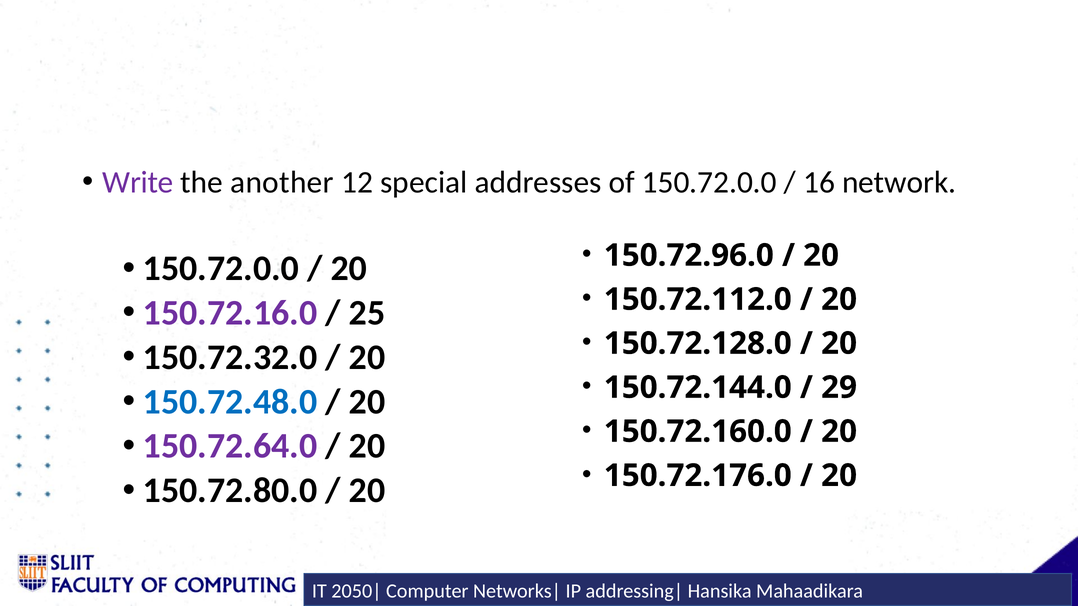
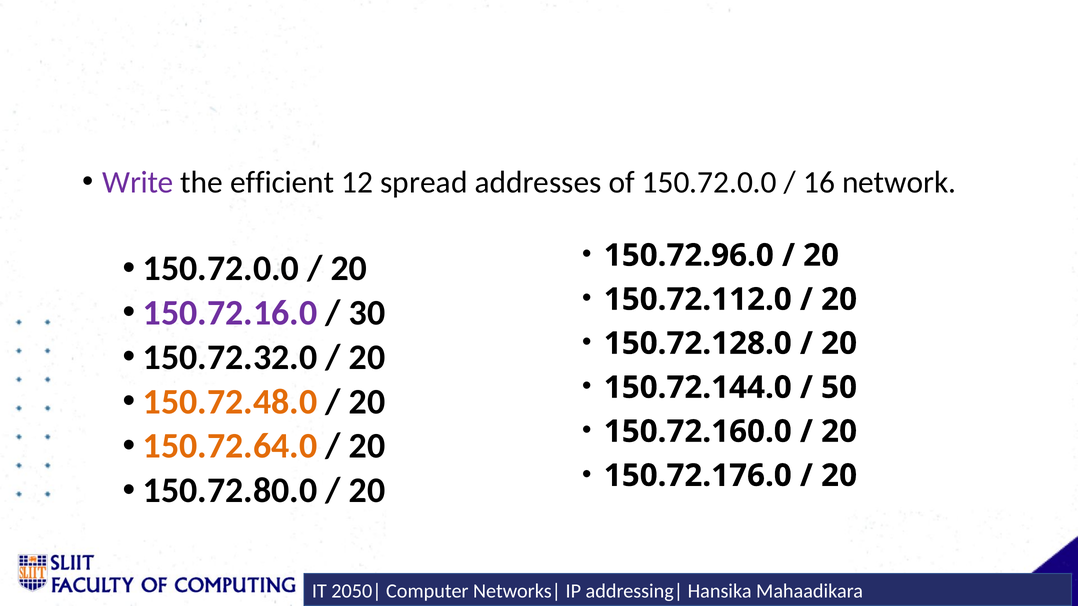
another: another -> efficient (282, 182)
special: special -> spread (424, 182)
25: 25 -> 30 (367, 313)
29: 29 -> 50 (839, 388)
150.72.48.0 colour: blue -> orange (230, 402)
150.72.64.0 colour: purple -> orange (230, 446)
